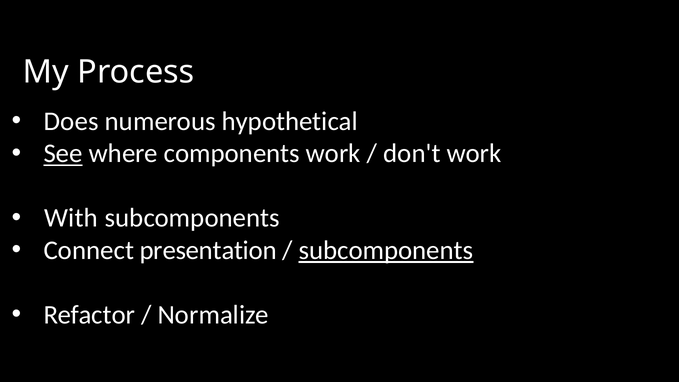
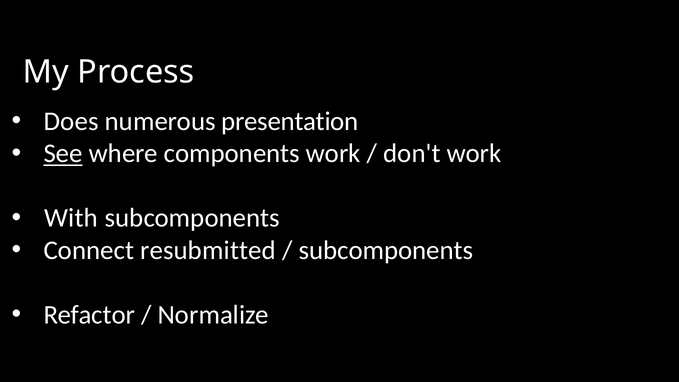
hypothetical: hypothetical -> presentation (290, 121)
presentation: presentation -> resubmitted (208, 250)
subcomponents underline: present -> none (386, 250)
